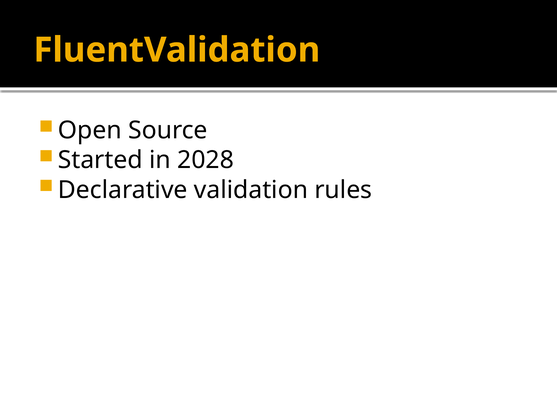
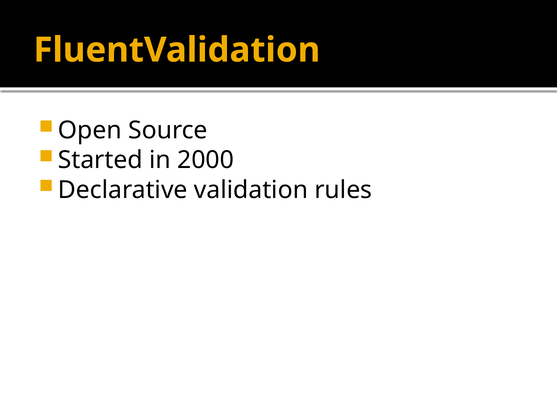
2028: 2028 -> 2000 (206, 160)
